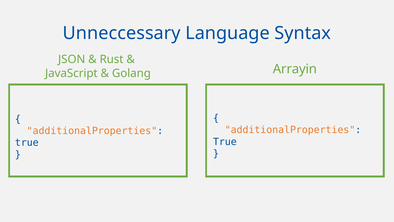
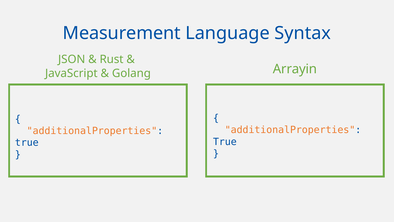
Unneccessary: Unneccessary -> Measurement (122, 33)
